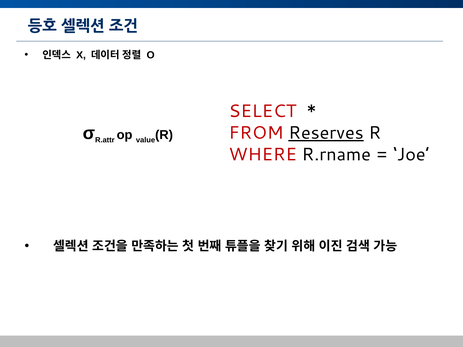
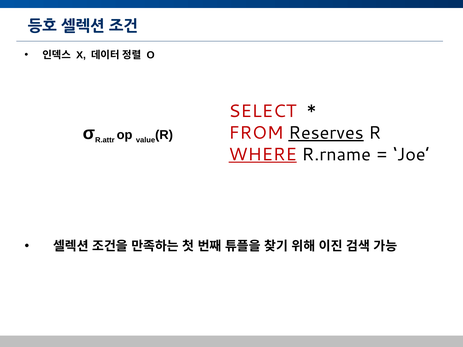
WHERE underline: none -> present (263, 155)
